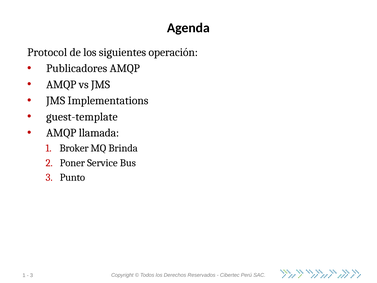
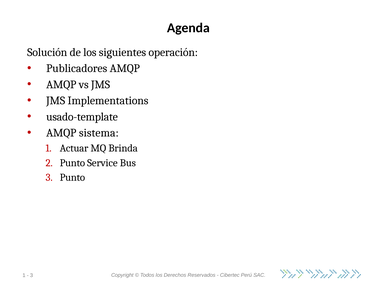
Protocol: Protocol -> Solución (47, 52)
guest-template: guest-template -> usado-template (82, 117)
llamada: llamada -> sistema (99, 133)
Broker: Broker -> Actuar (74, 148)
Poner: Poner -> Punto (72, 163)
